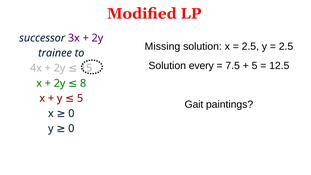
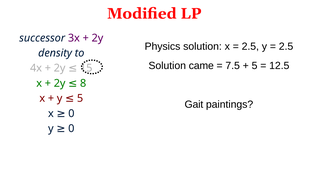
Missing: Missing -> Physics (163, 46)
trainee: trainee -> density (55, 53)
every: every -> came (201, 66)
